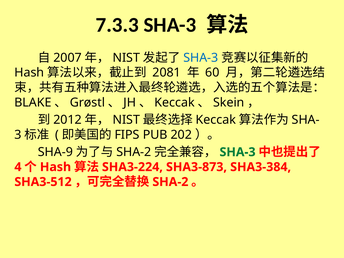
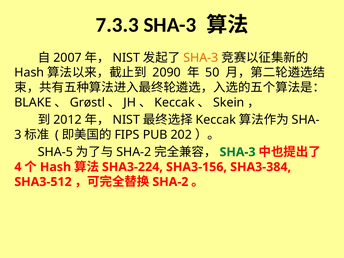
SHA-3 colour: blue -> orange (201, 58)
2081: 2081 -> 2090 (167, 73)
60: 60 -> 50 (212, 73)
SHA-9: SHA-9 -> SHA-5 (55, 152)
SHA3-873: SHA3-873 -> SHA3-156 (196, 167)
